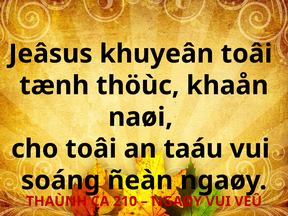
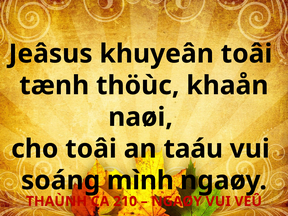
ñeàn: ñeàn -> mình (140, 181)
